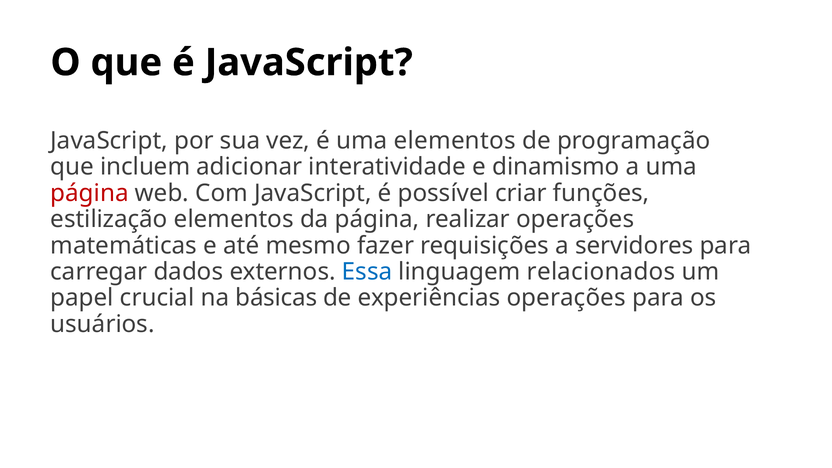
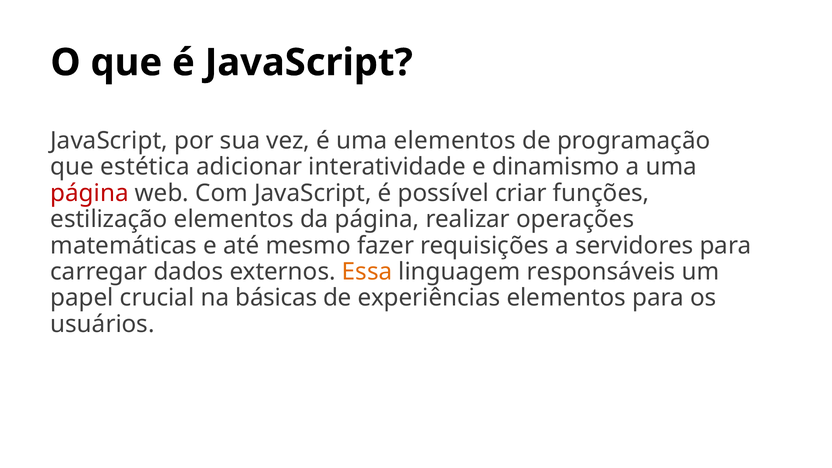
incluem: incluem -> estética (145, 167)
Essa colour: blue -> orange (367, 272)
relacionados: relacionados -> responsáveis (601, 272)
experiências operações: operações -> elementos (566, 298)
